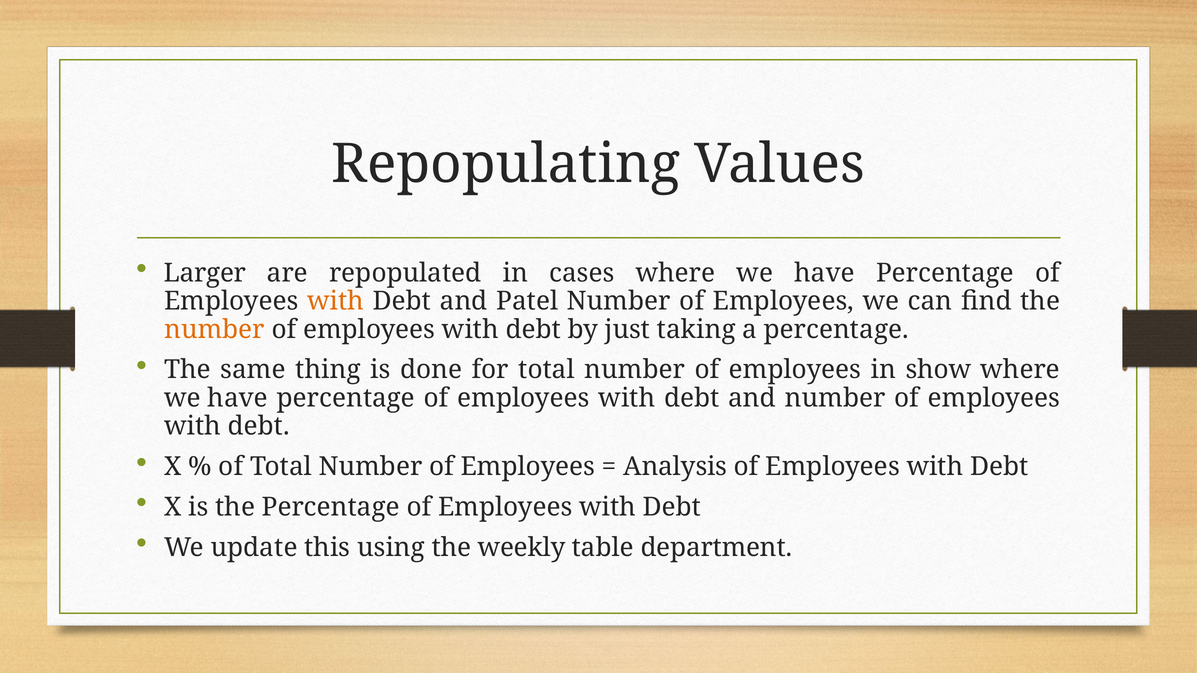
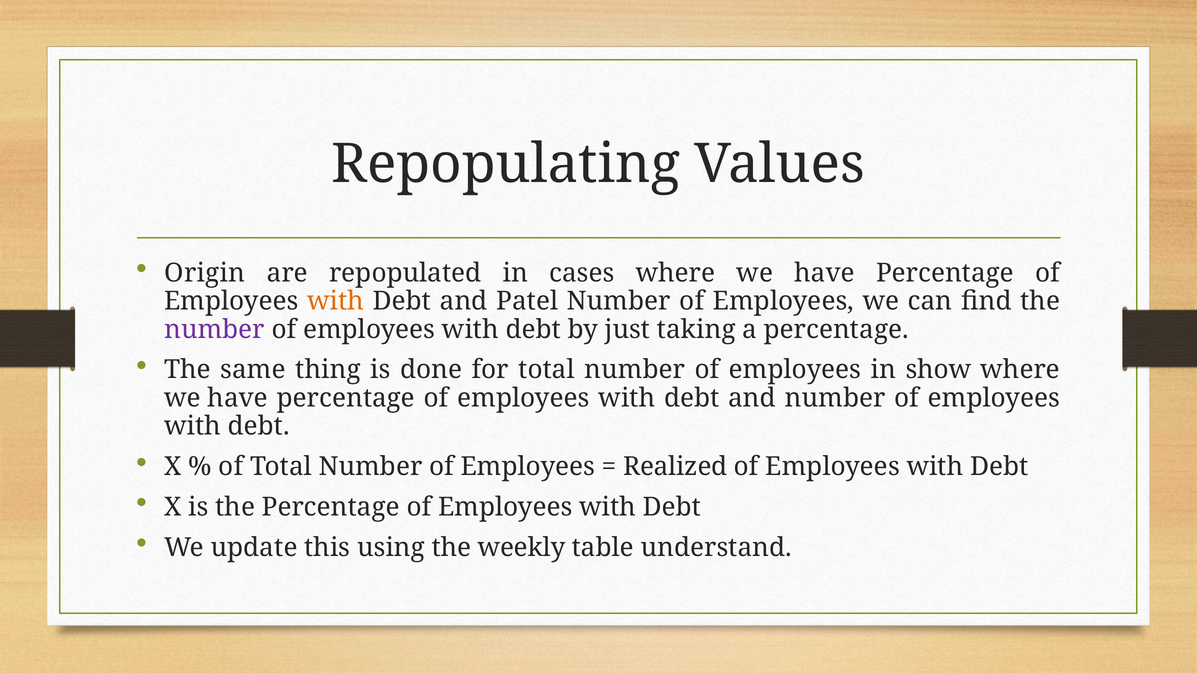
Larger: Larger -> Origin (205, 273)
number colour: orange -> purple (215, 330)
Analysis: Analysis -> Realized (675, 467)
department: department -> understand (716, 548)
